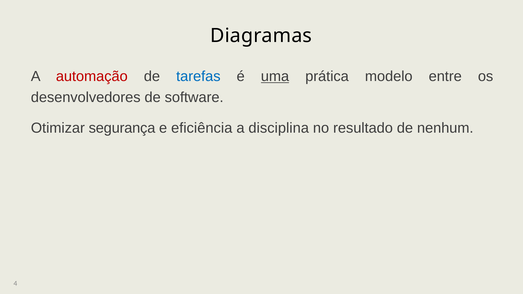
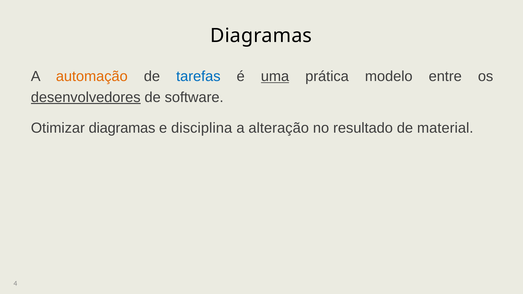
automação colour: red -> orange (92, 76)
desenvolvedores underline: none -> present (86, 97)
Otimizar segurança: segurança -> diagramas (122, 128)
eficiência: eficiência -> disciplina (202, 128)
disciplina: disciplina -> alteração (279, 128)
nenhum: nenhum -> material (445, 128)
